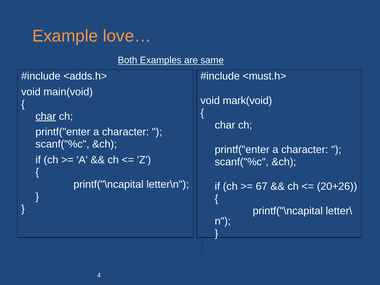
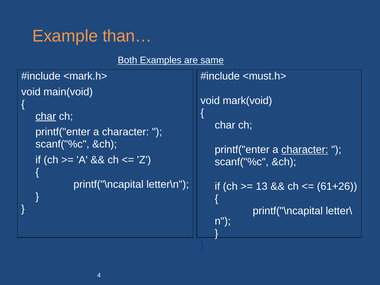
love…: love… -> than… (127, 36)
<adds.h>: <adds.h> -> <mark.h> (85, 76)
character underline: none -> present (305, 150)
67: 67 -> 13 (262, 186)
20+26: 20+26 -> 61+26 (337, 186)
